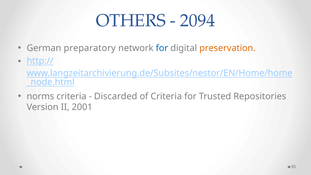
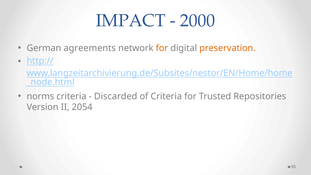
OTHERS: OTHERS -> IMPACT (131, 21)
2094: 2094 -> 2000 (198, 21)
preparatory: preparatory -> agreements (90, 48)
for colour: blue -> orange (162, 48)
2001: 2001 -> 2054 (82, 107)
